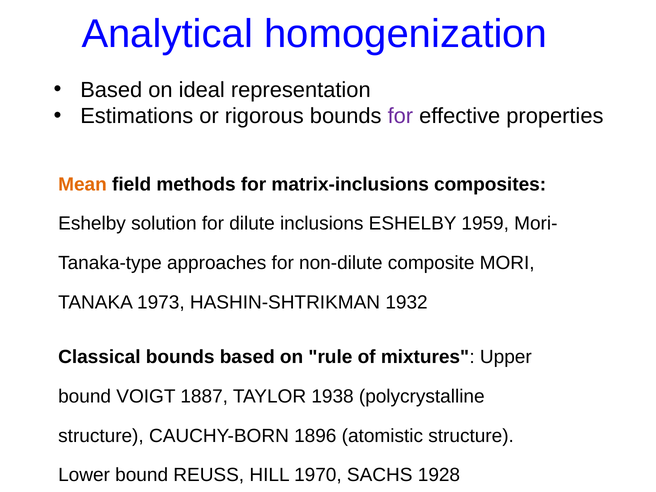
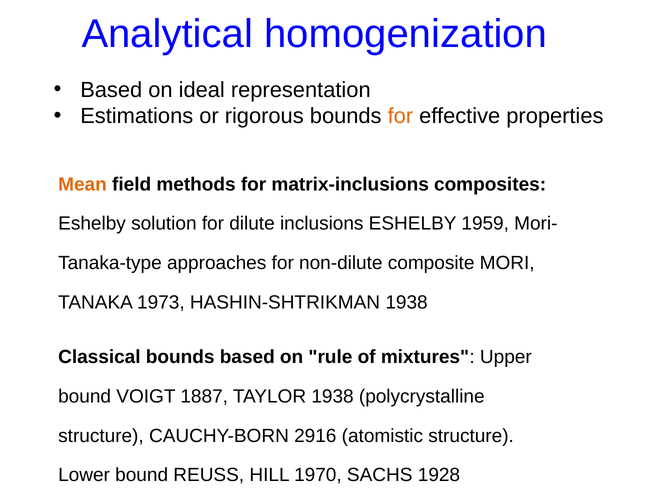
for colour: purple -> orange (400, 116)
HASHIN-SHTRIKMAN 1932: 1932 -> 1938 (407, 302)
1896: 1896 -> 2916 (315, 436)
